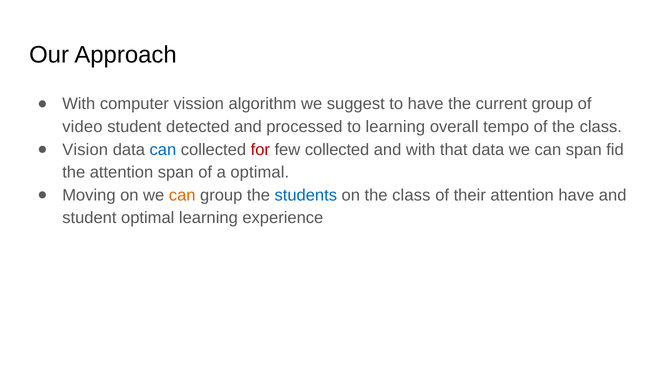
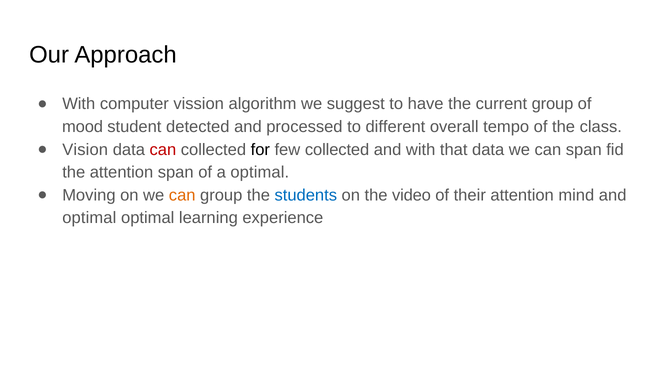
video: video -> mood (83, 127)
to learning: learning -> different (395, 127)
can colour: blue -> red (163, 150)
for colour: red -> black (260, 150)
on the class: class -> video (412, 195)
attention have: have -> mind (576, 195)
student: student -> optimal (89, 218)
